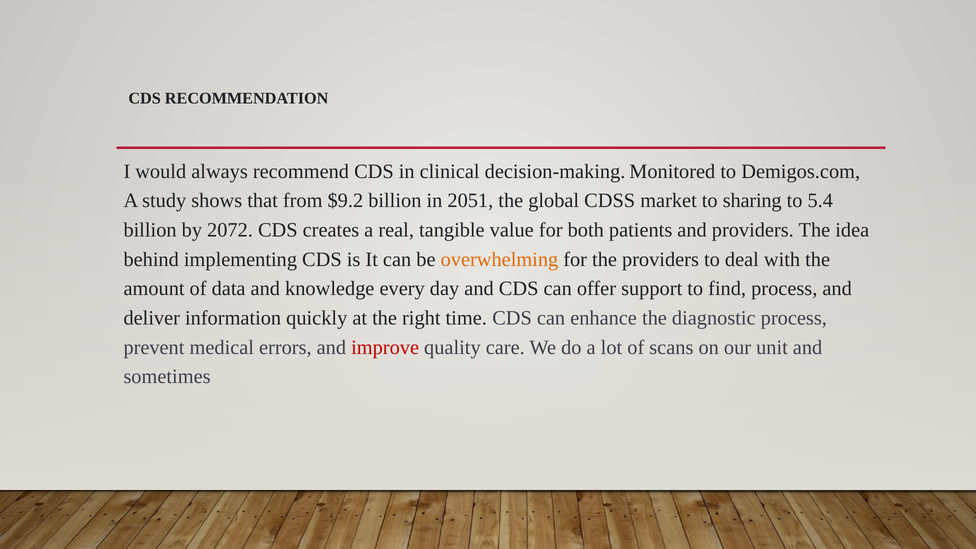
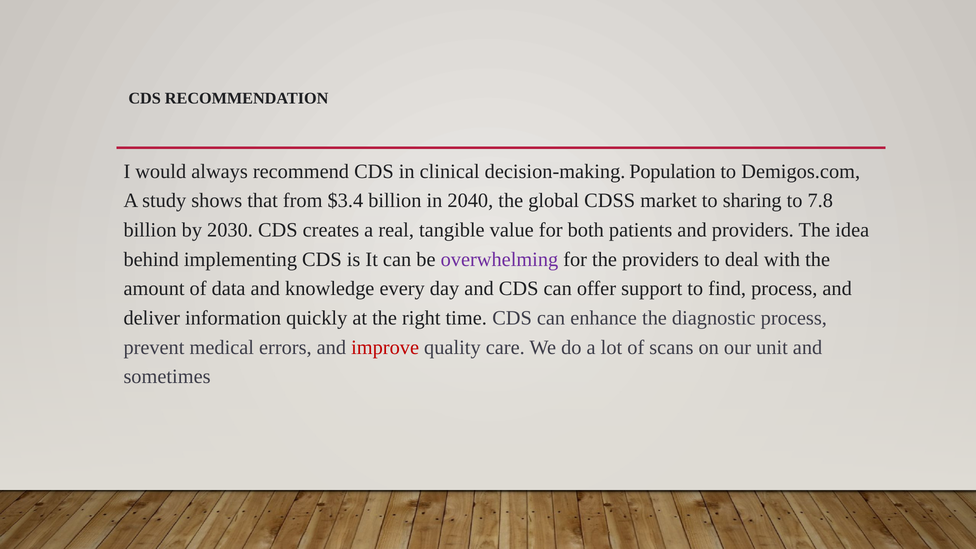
Monitored: Monitored -> Population (672, 171)
$9.2: $9.2 -> $3.4 (345, 201)
2051: 2051 -> 2040 (470, 201)
5.4: 5.4 -> 7.8 (820, 201)
2072: 2072 -> 2030 (230, 230)
overwhelming colour: orange -> purple (499, 259)
